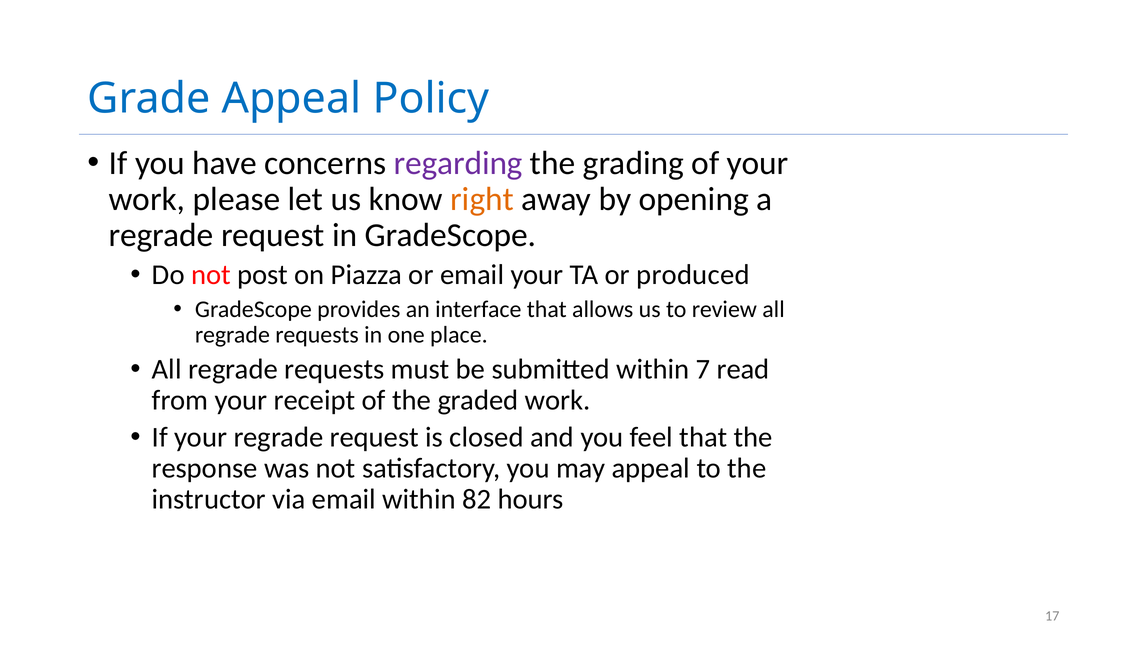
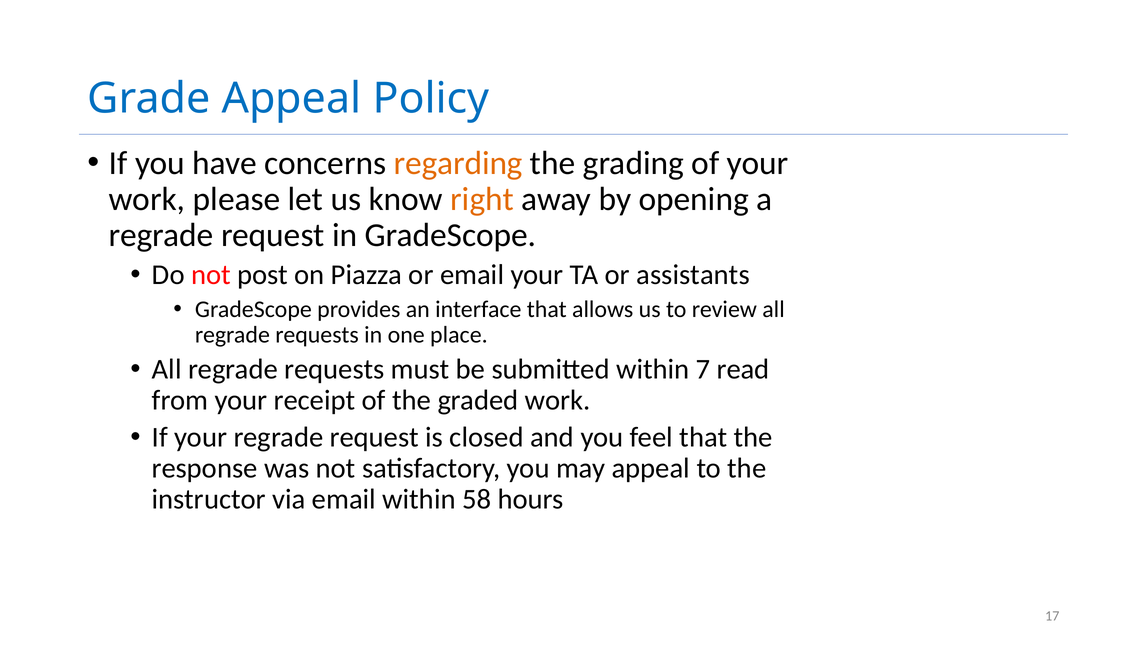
regarding colour: purple -> orange (458, 163)
produced: produced -> assistants (693, 275)
82: 82 -> 58 (477, 499)
